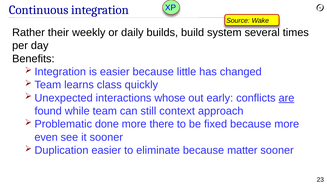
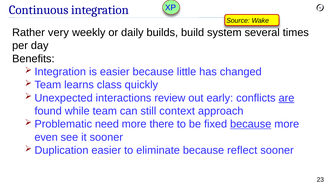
their: their -> very (58, 32)
whose: whose -> review (170, 98)
done: done -> need (107, 124)
because underline: none -> present (251, 124)
matter: matter -> reflect (242, 150)
